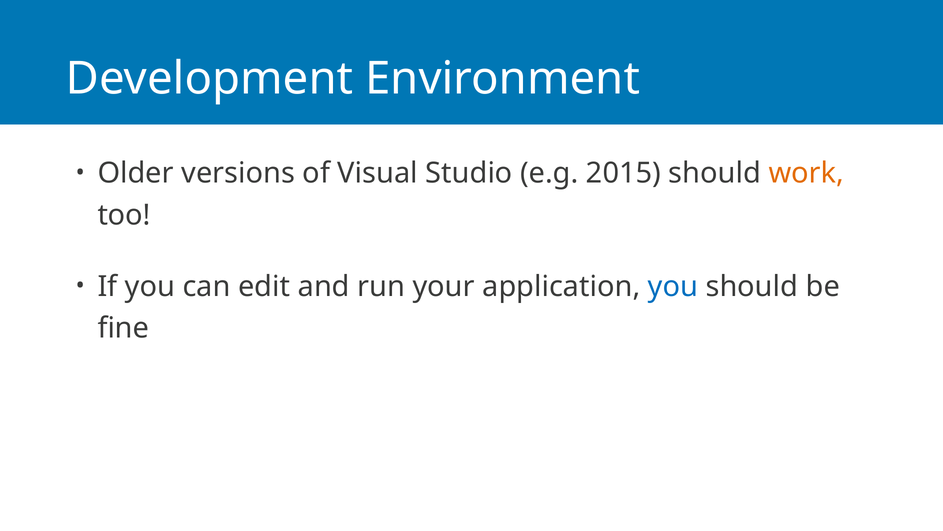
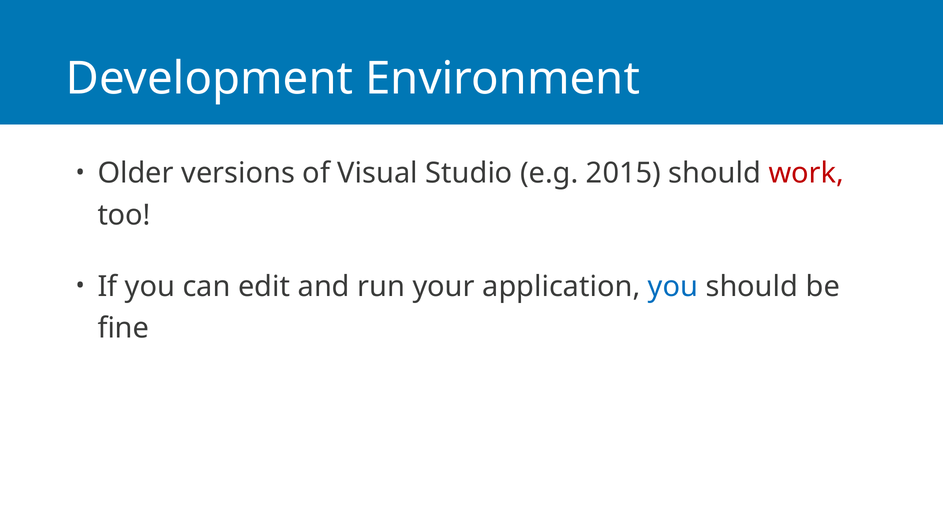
work colour: orange -> red (806, 173)
